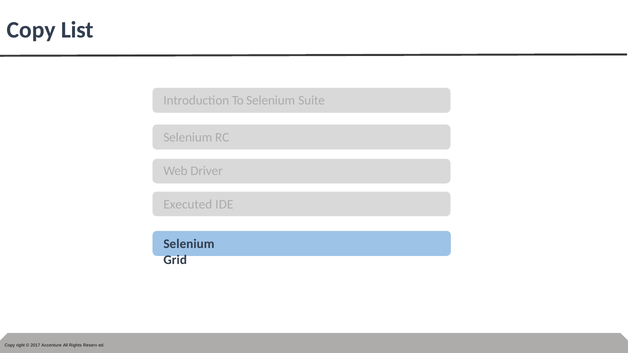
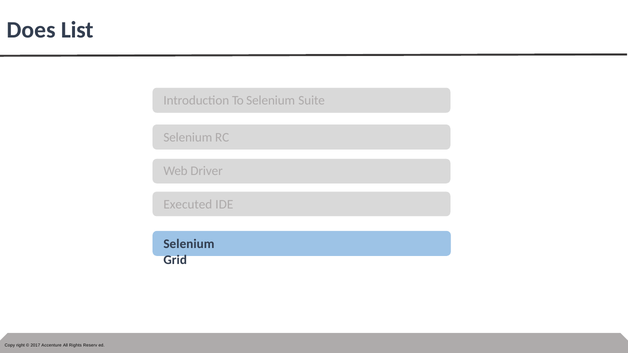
Copy: Copy -> Does (31, 30)
